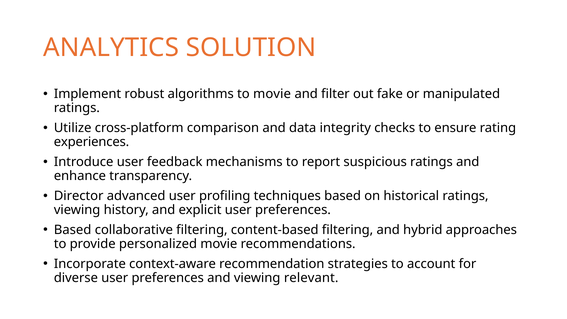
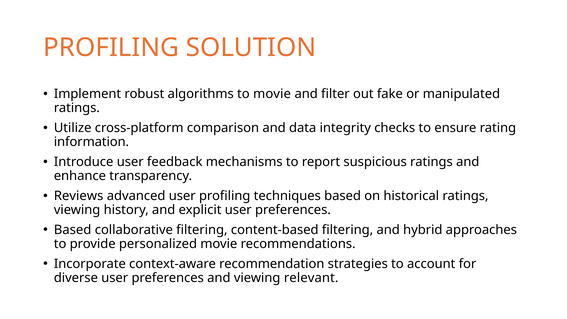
ANALYTICS: ANALYTICS -> PROFILING (111, 48)
experiences: experiences -> information (91, 142)
Director: Director -> Reviews (79, 196)
